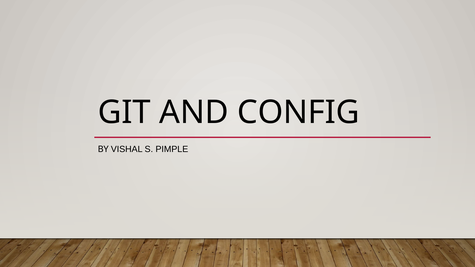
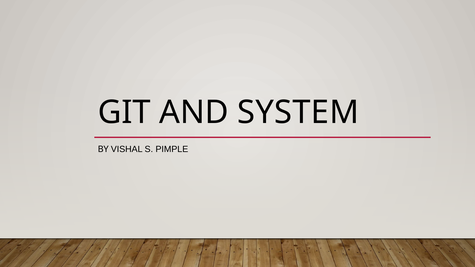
CONFIG: CONFIG -> SYSTEM (298, 112)
